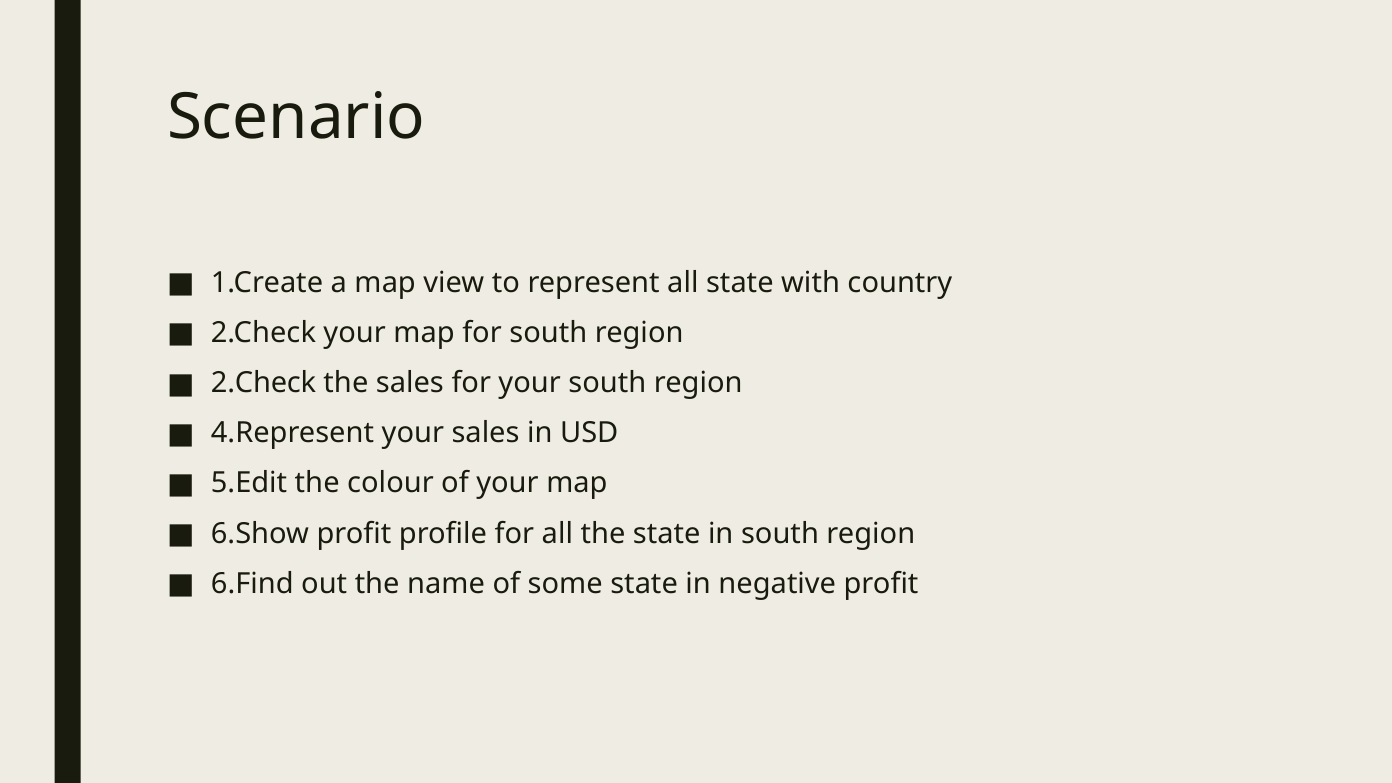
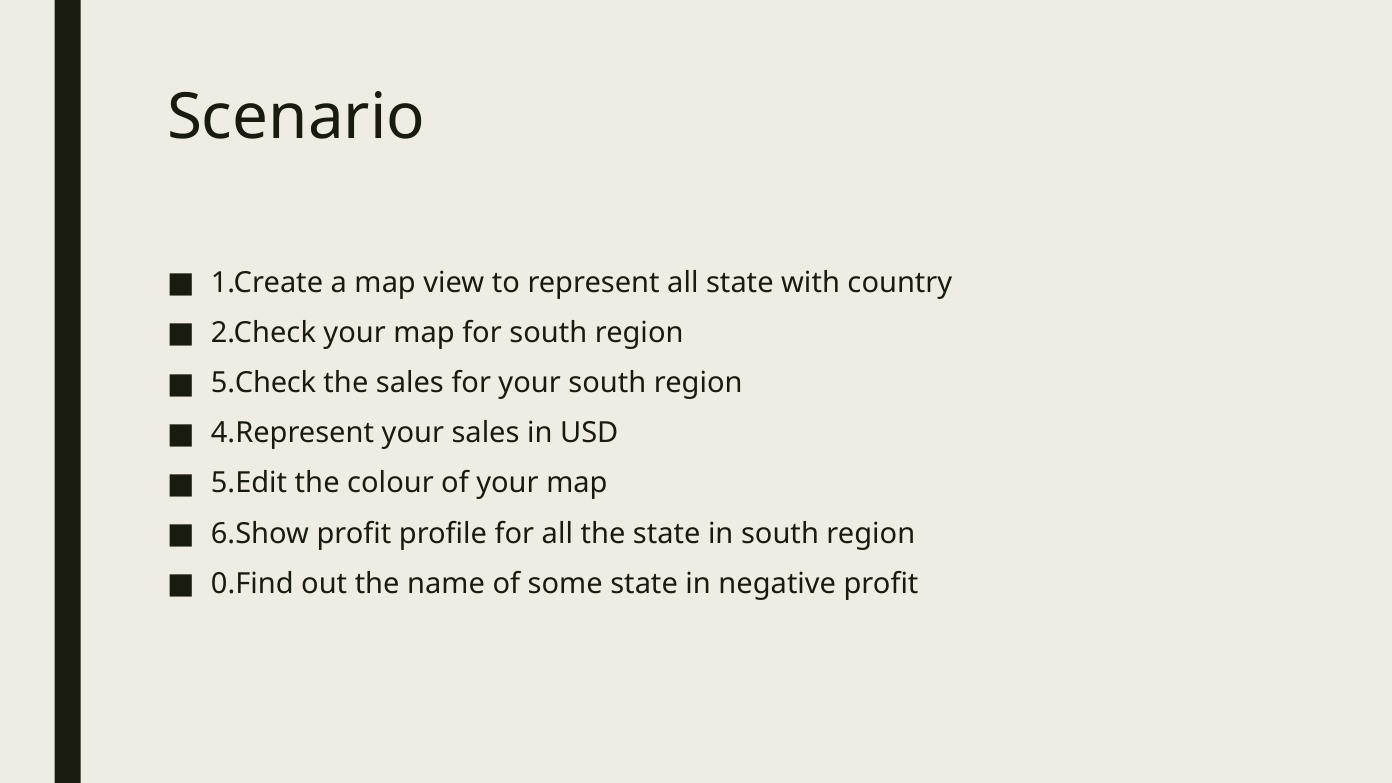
2.Check: 2.Check -> 5.Check (264, 383)
6.Find: 6.Find -> 0.Find (252, 584)
